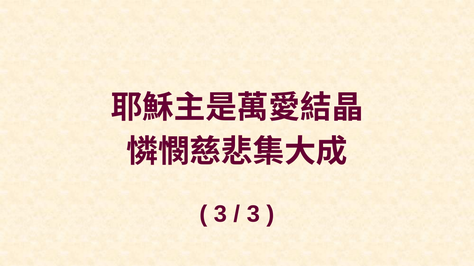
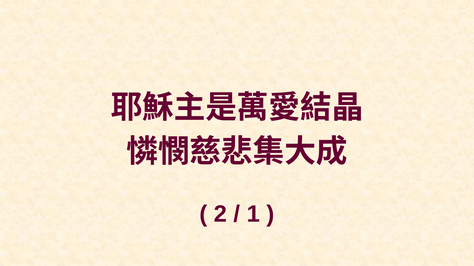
3: 3 -> 2 (221, 214)
3: 3 -> 1 (253, 214)
